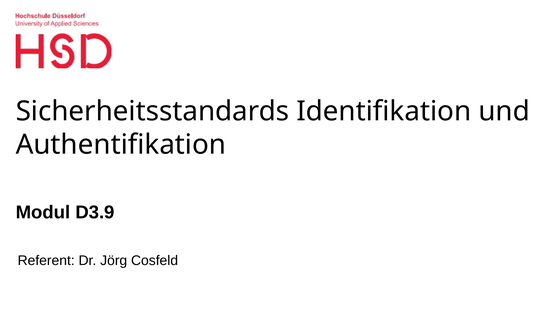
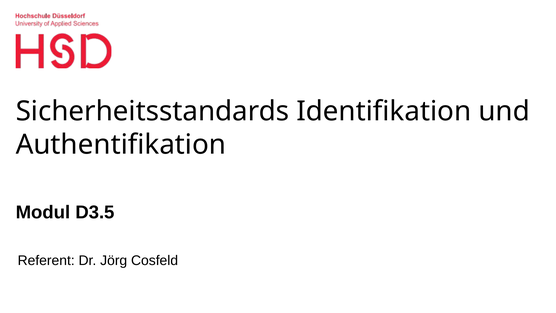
D3.9: D3.9 -> D3.5 (95, 212)
